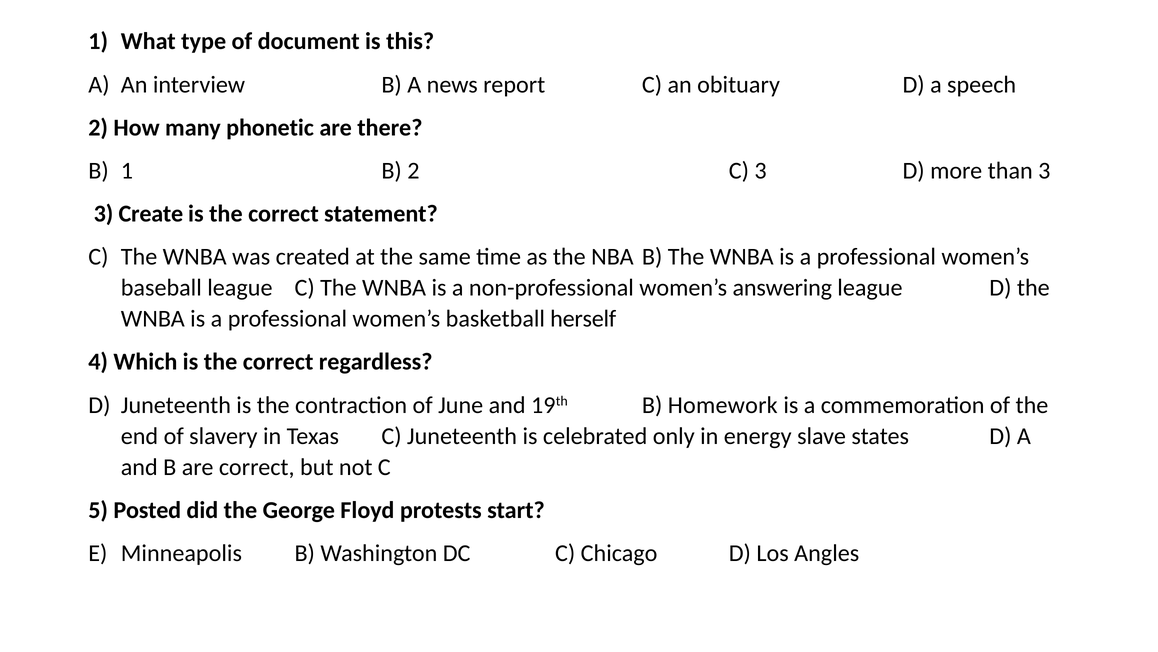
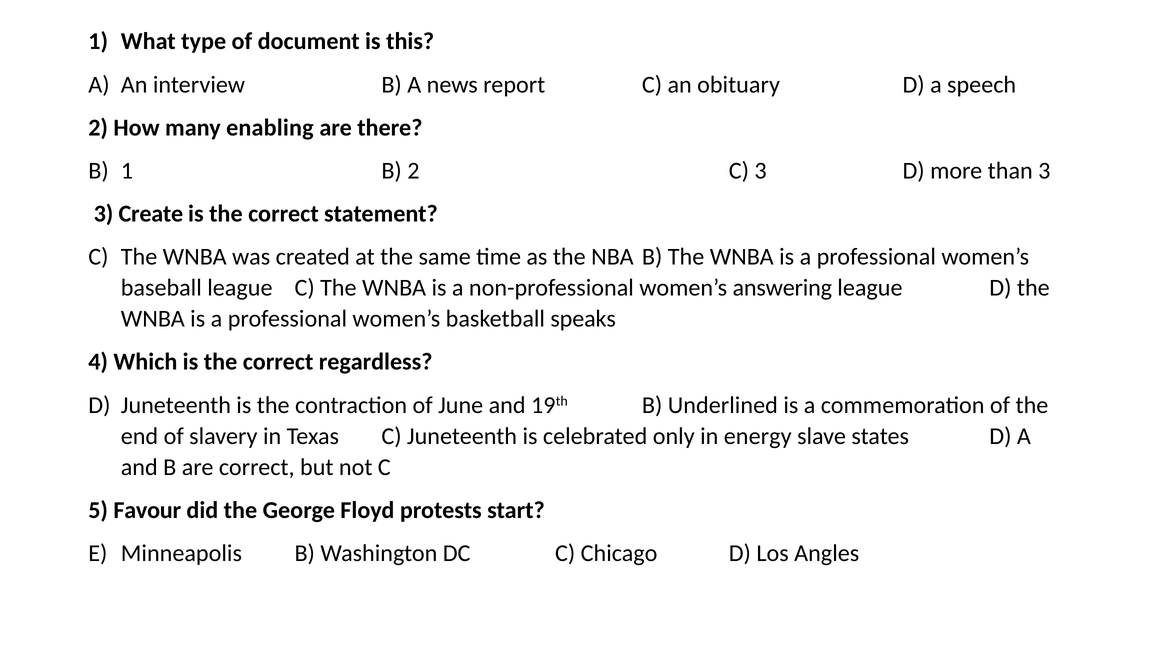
phonetic: phonetic -> enabling (270, 128)
herself: herself -> speaks (583, 319)
Homework: Homework -> Underlined (723, 405)
Posted: Posted -> Favour (147, 510)
